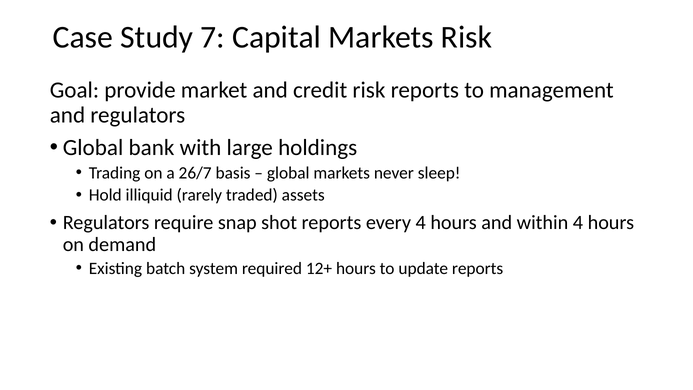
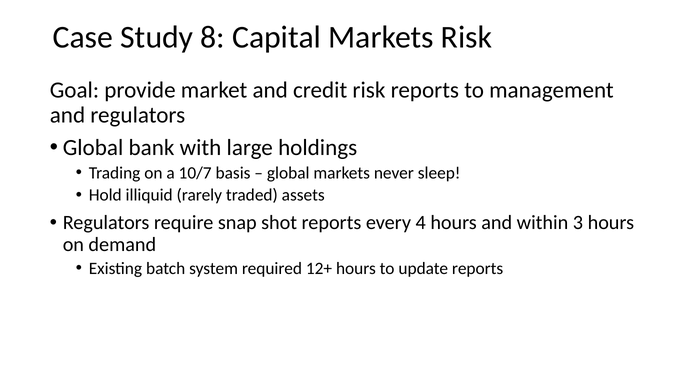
7: 7 -> 8 (213, 37)
26/7: 26/7 -> 10/7 (195, 173)
within 4: 4 -> 3 (578, 223)
